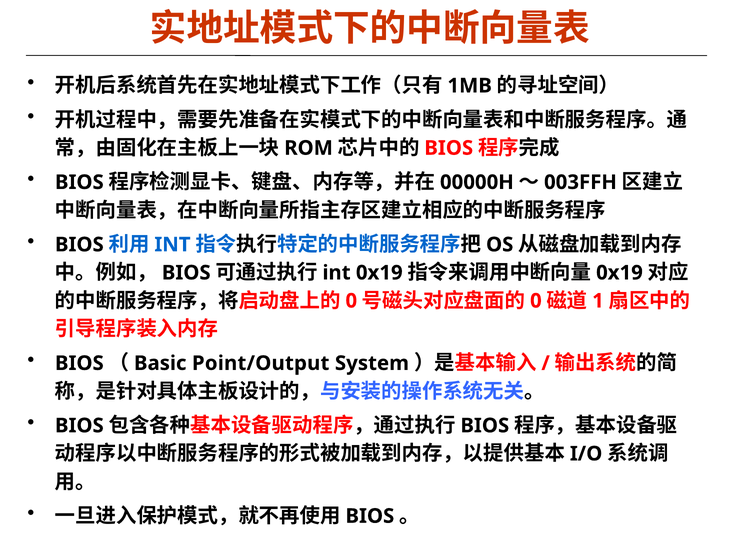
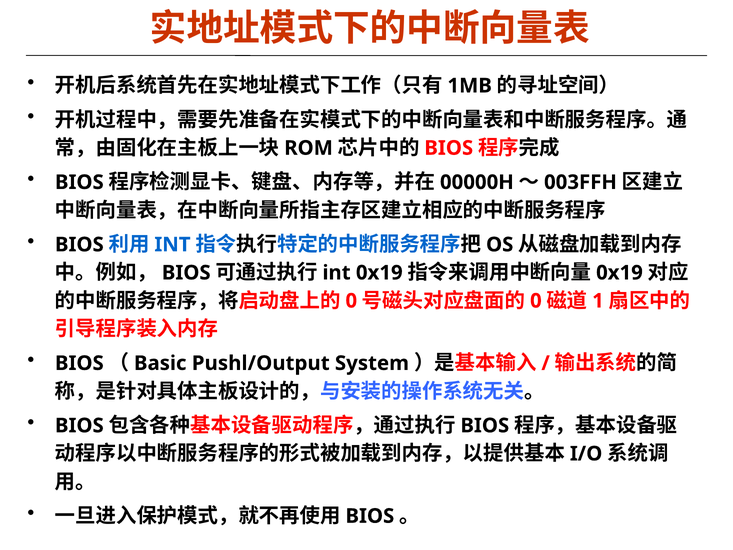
Point/Output: Point/Output -> Pushl/Output (261, 363)
